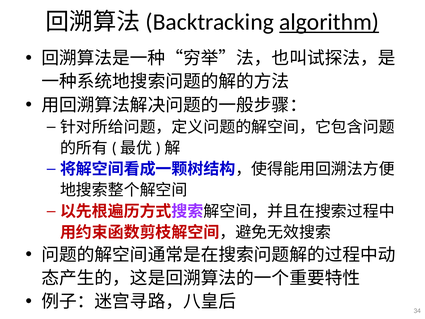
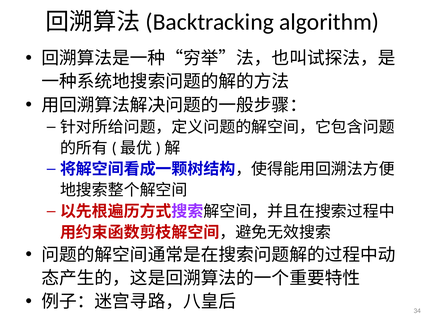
algorithm underline: present -> none (329, 22)
